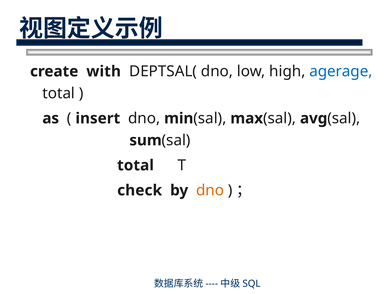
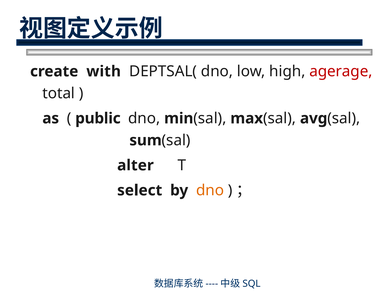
agerage colour: blue -> red (341, 71)
insert: insert -> public (98, 118)
total: total -> alter (135, 165)
check: check -> select (140, 190)
